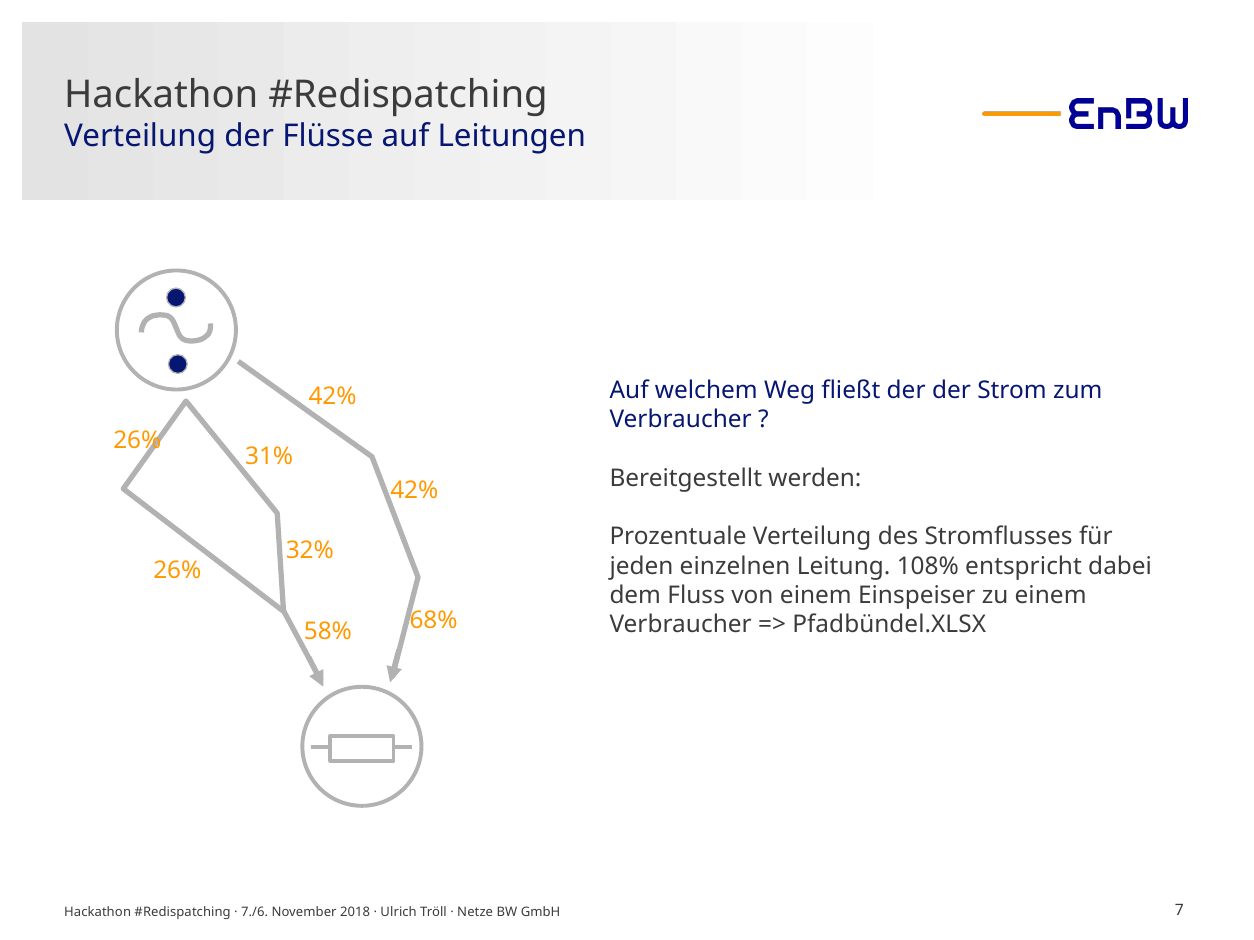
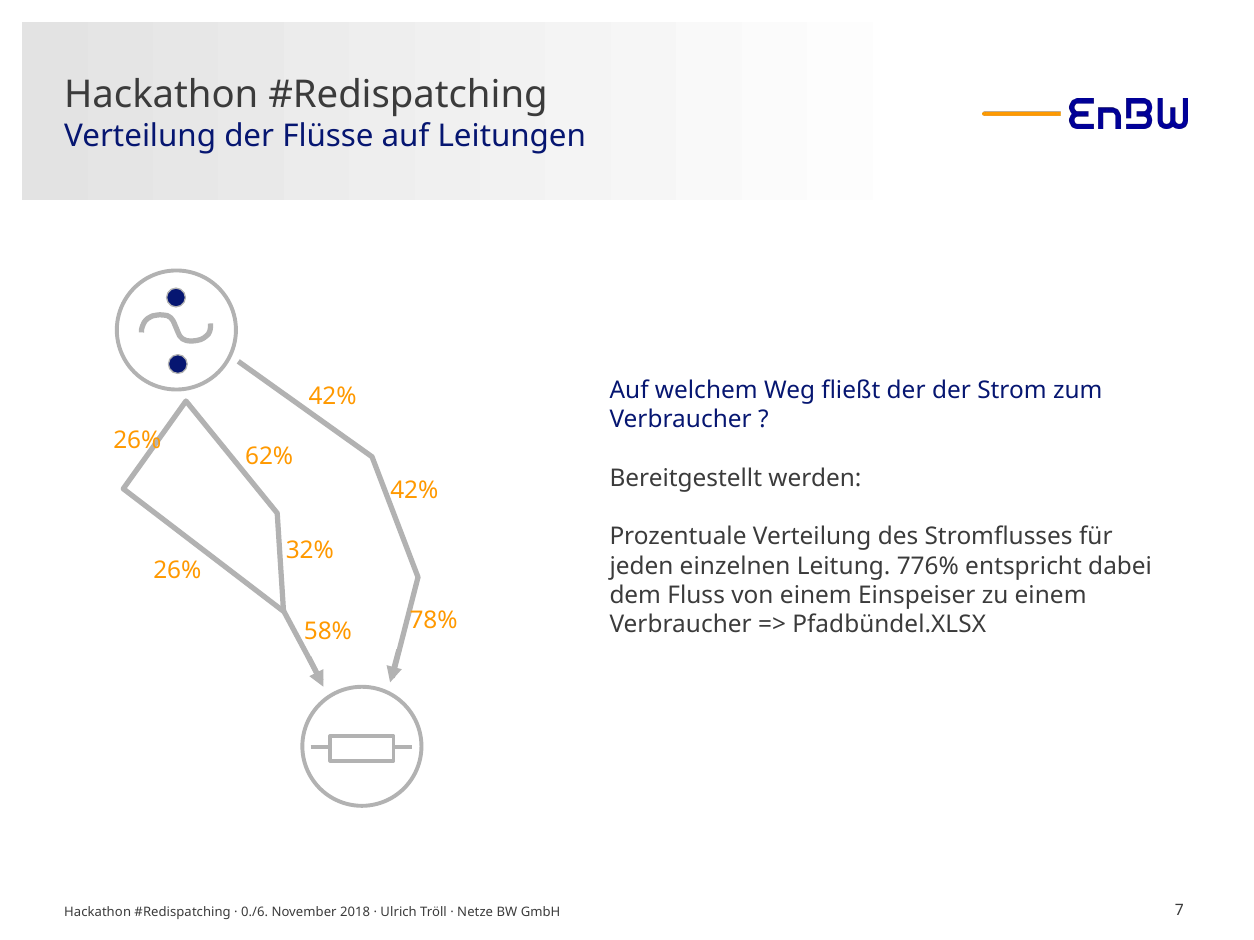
31%: 31% -> 62% (269, 457)
108%: 108% -> 776% (928, 566)
68%: 68% -> 78% (434, 621)
7./6: 7./6 -> 0./6 (255, 912)
